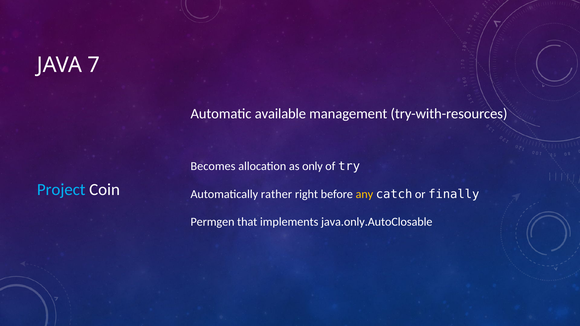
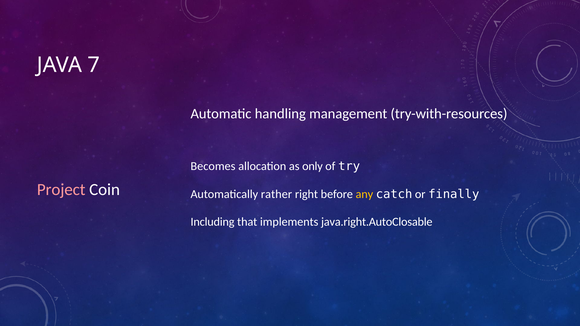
available: available -> handling (280, 114)
Project colour: light blue -> pink (61, 190)
Permgen: Permgen -> Including (213, 222)
java.only.AutoClosable: java.only.AutoClosable -> java.right.AutoClosable (377, 222)
